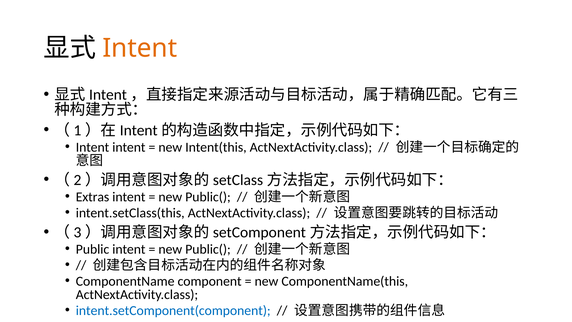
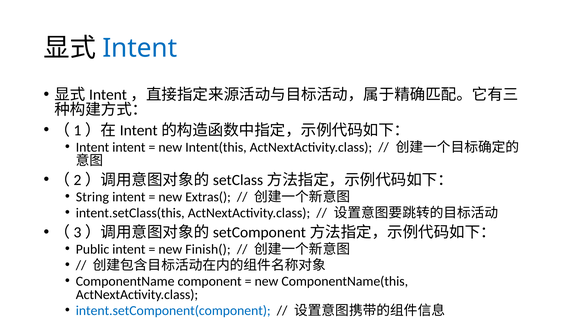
Intent colour: orange -> blue (140, 48)
Extras: Extras -> String (92, 197)
Public(: Public( -> Extras( (208, 197)
Public(: Public( -> Finish( (208, 249)
